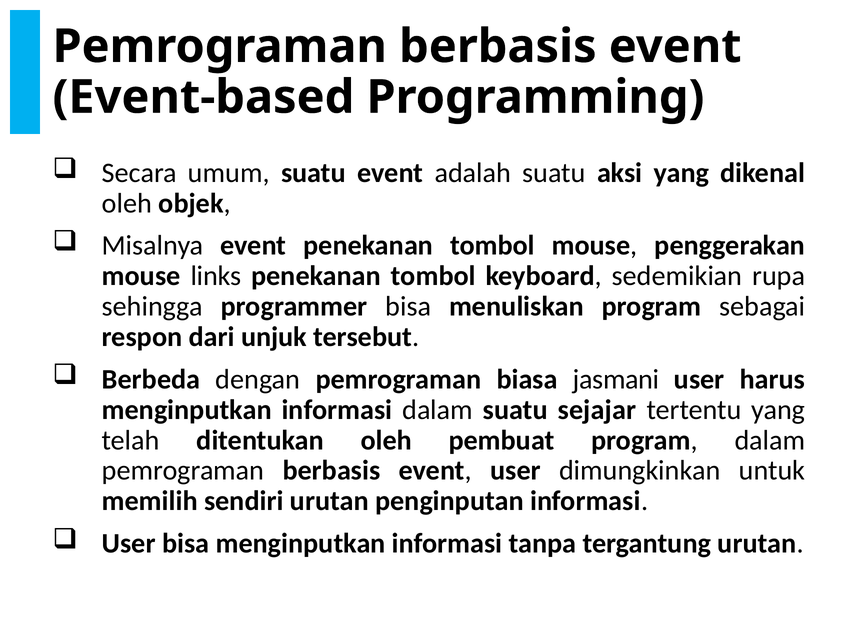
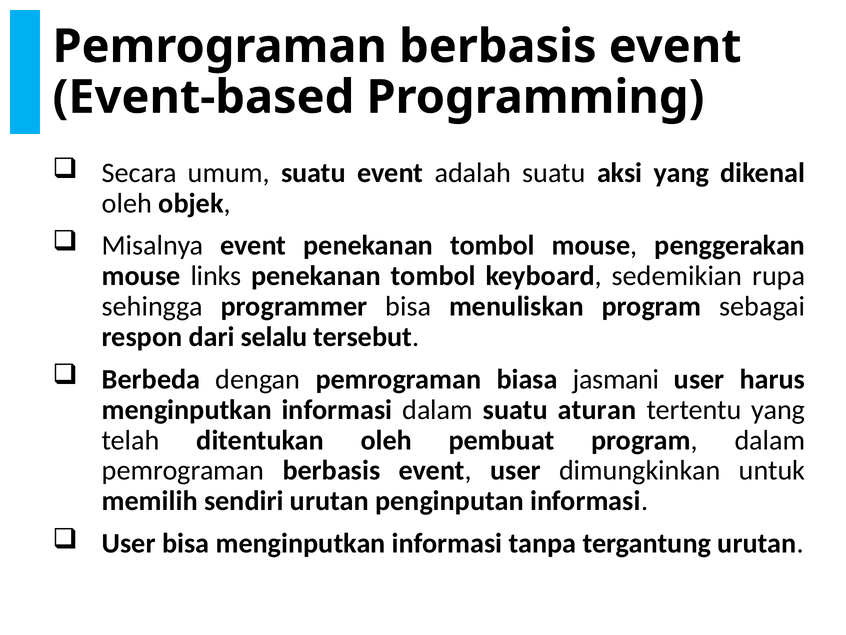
unjuk: unjuk -> selalu (274, 337)
sejajar: sejajar -> aturan (597, 409)
